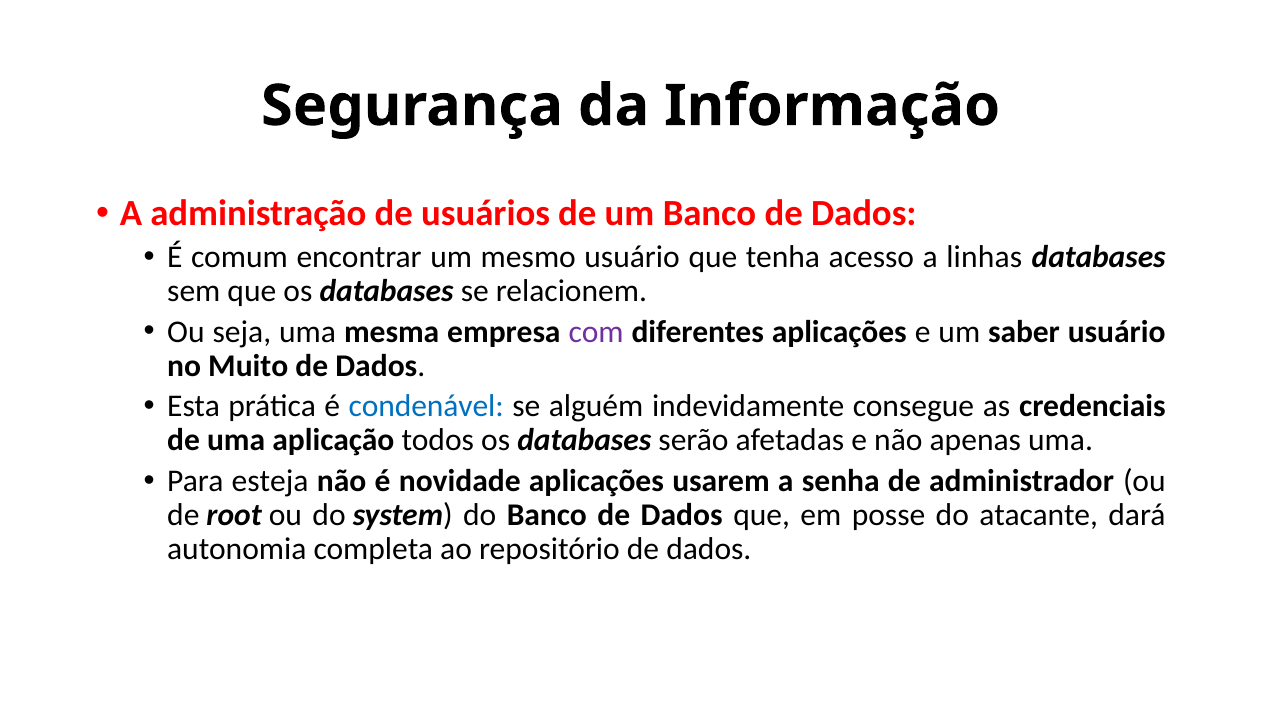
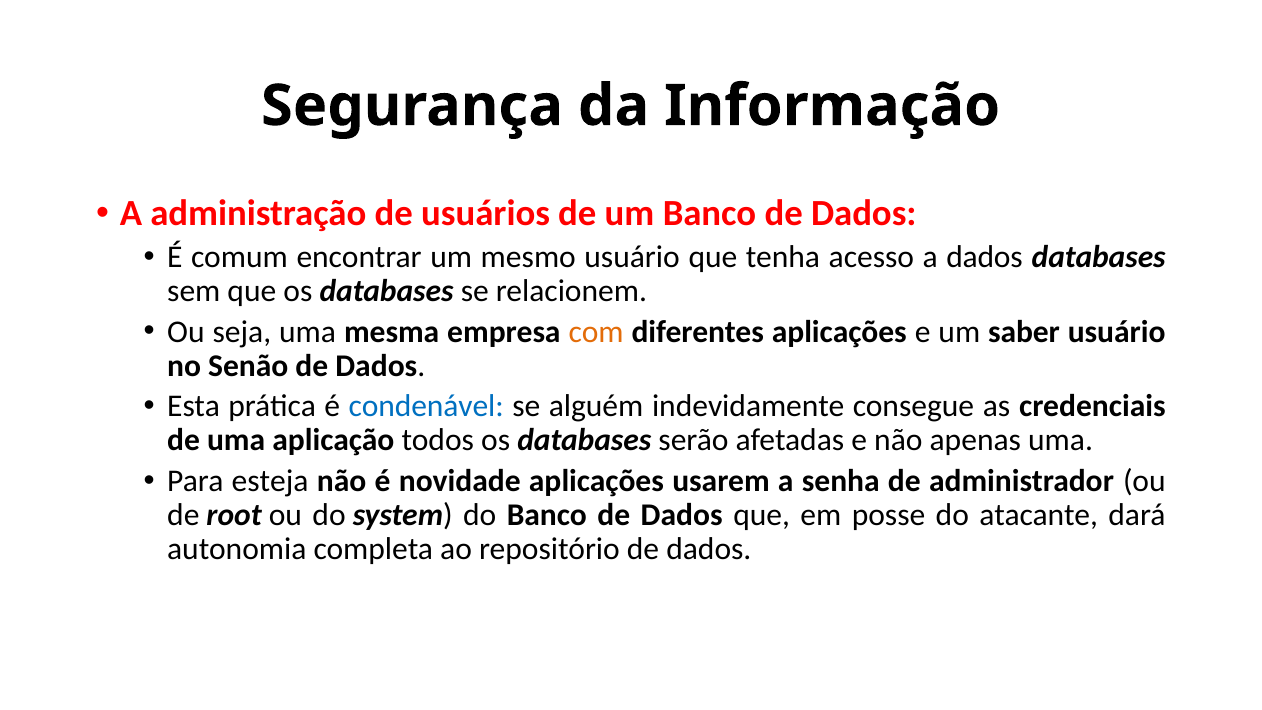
a linhas: linhas -> dados (984, 257)
com colour: purple -> orange (596, 332)
Muito: Muito -> Senão (248, 366)
